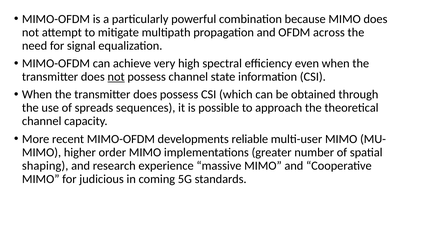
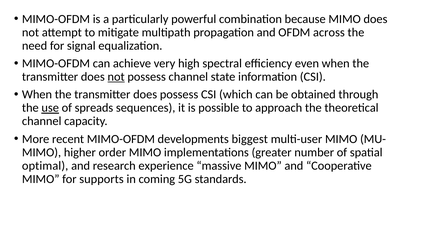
use underline: none -> present (50, 108)
reliable: reliable -> biggest (250, 139)
shaping: shaping -> optimal (45, 166)
judicious: judicious -> supports (102, 179)
